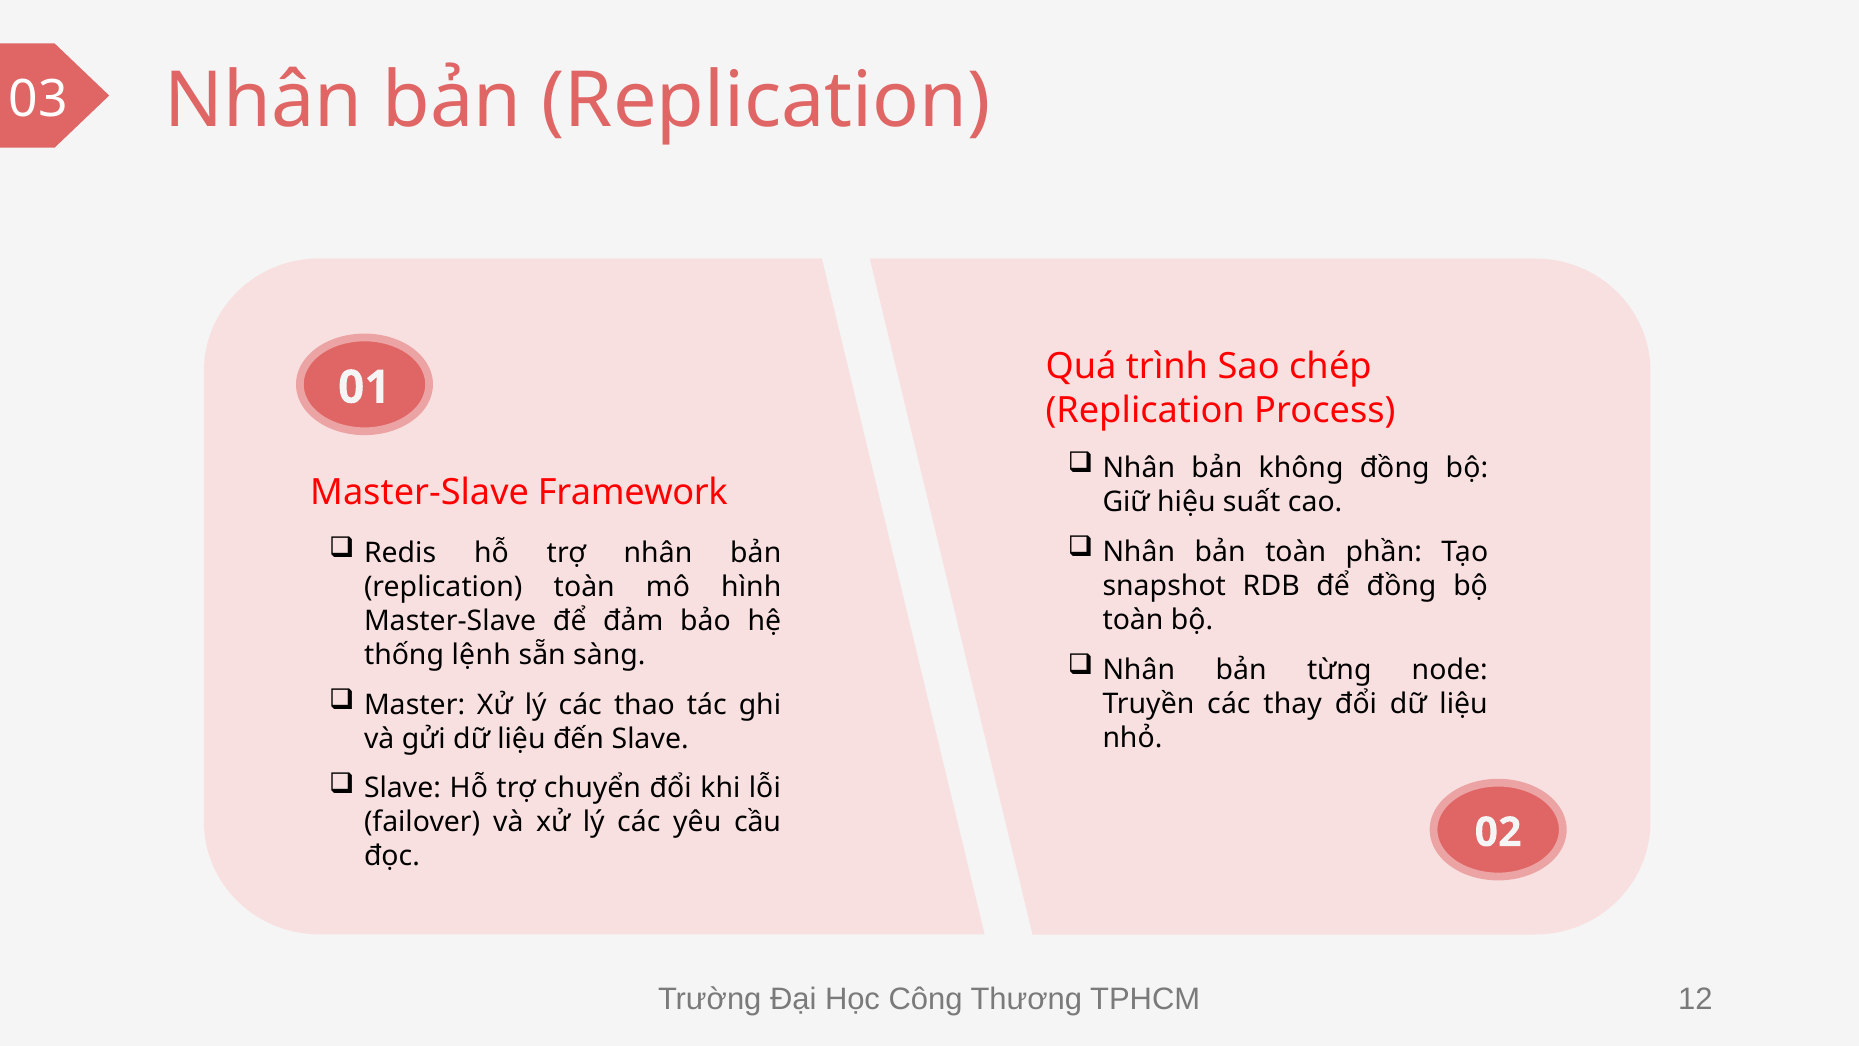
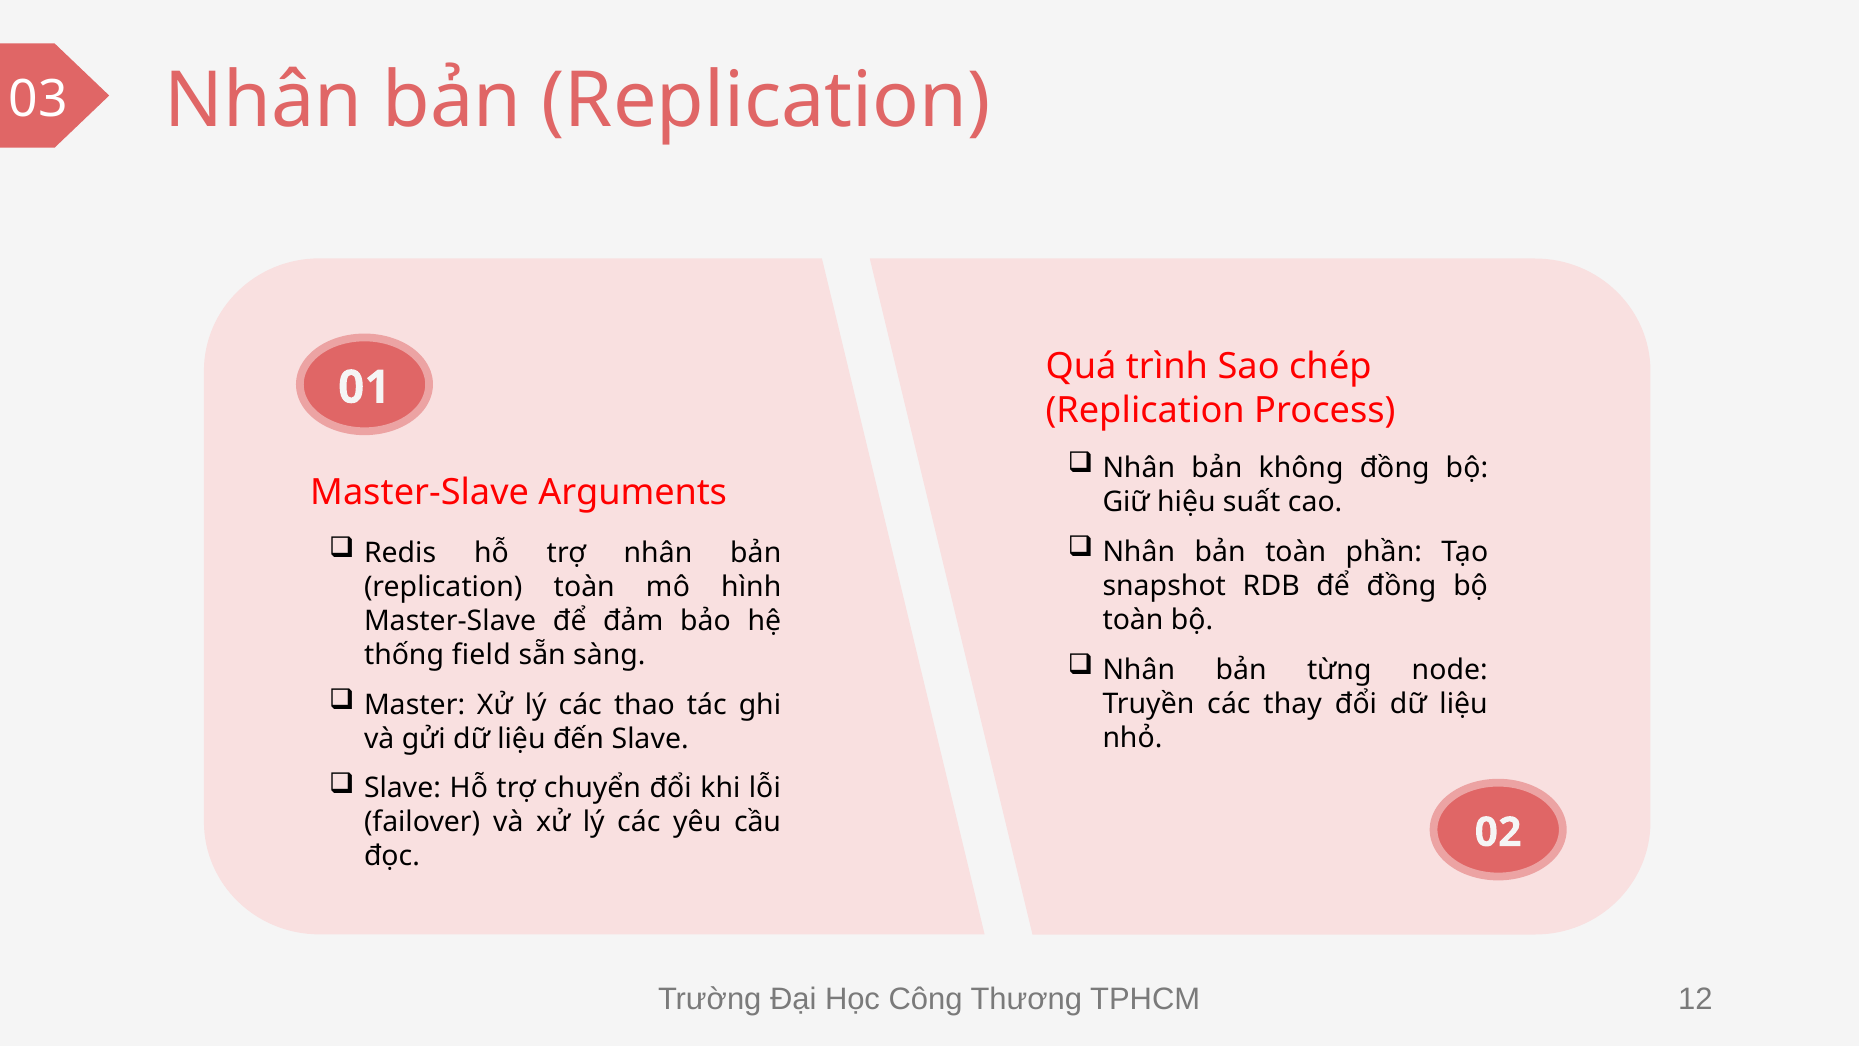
Framework: Framework -> Arguments (633, 492)
lệnh: lệnh -> field (481, 655)
